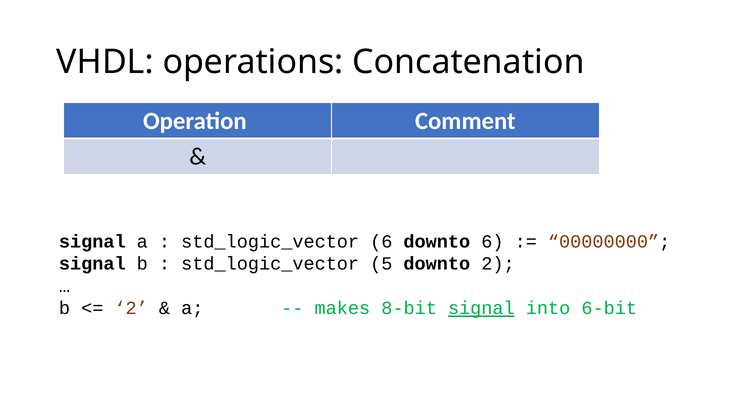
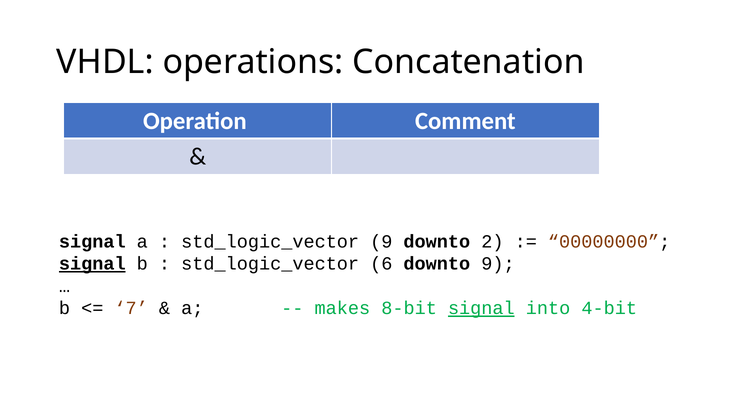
std_logic_vector 6: 6 -> 9 (381, 241)
downto 6: 6 -> 2 (492, 241)
signal underline: none -> present (92, 264)
5: 5 -> 6 (381, 264)
downto 2: 2 -> 9 (498, 264)
2: 2 -> 7 (131, 308)
6-bit: 6-bit -> 4-bit (609, 308)
